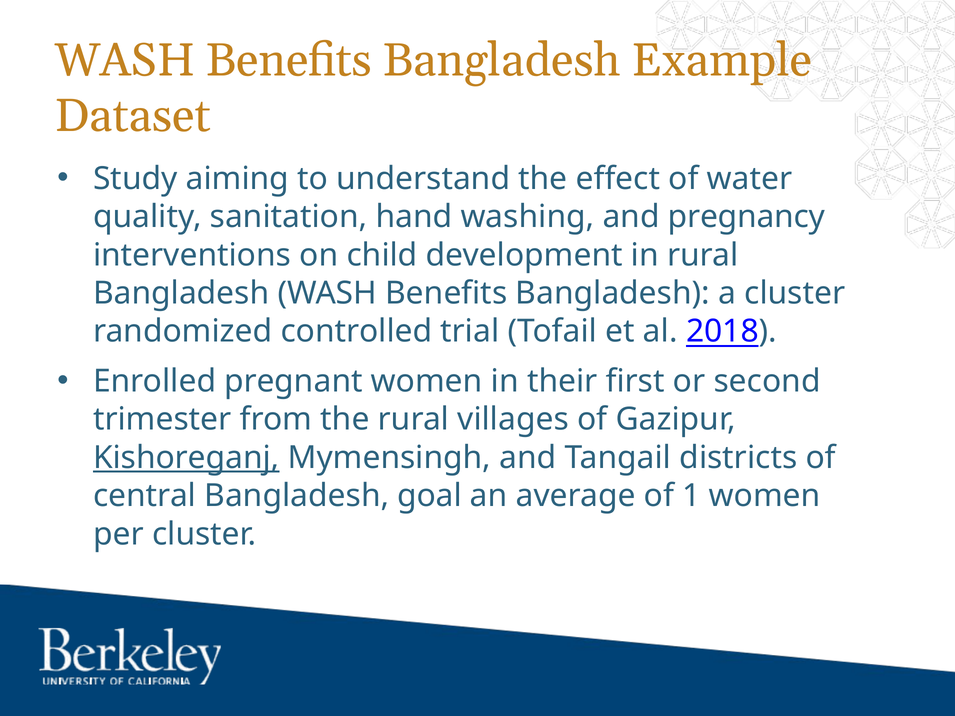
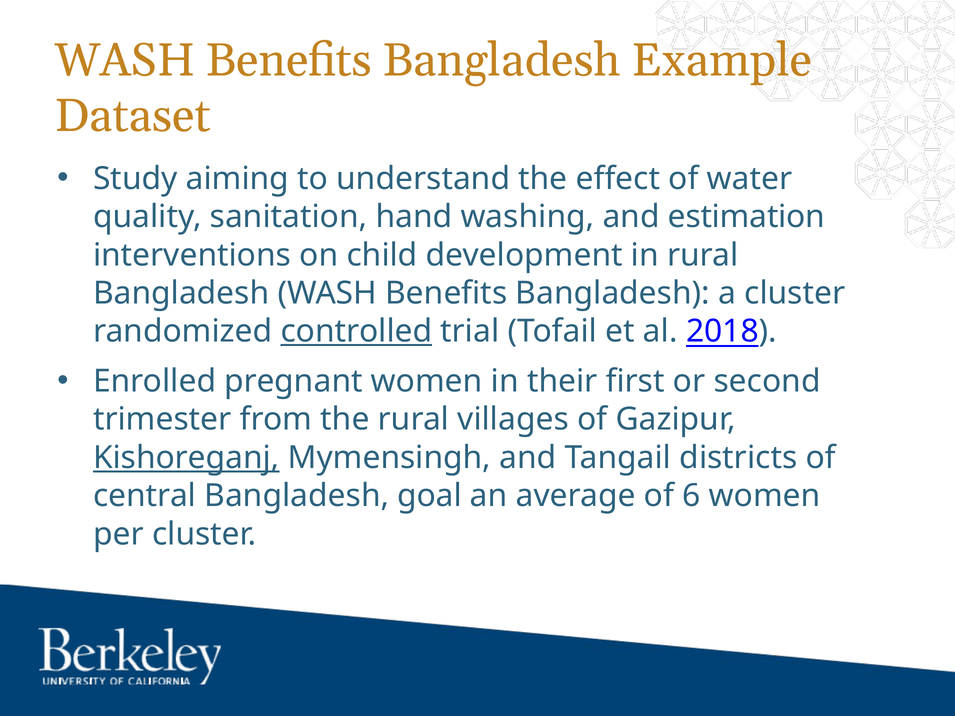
pregnancy: pregnancy -> estimation (746, 217)
controlled underline: none -> present (356, 332)
1: 1 -> 6 (691, 496)
